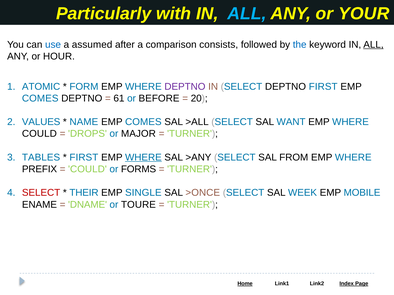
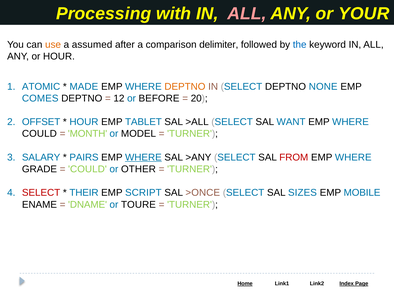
Particularly: Particularly -> Processing (104, 14)
ALL colour: light blue -> pink (247, 14)
use colour: blue -> orange (53, 45)
consists: consists -> delimiter (219, 45)
ALL underline: present -> none (373, 45)
FORM: FORM -> MADE (84, 87)
DEPTNO colour: purple -> orange (185, 87)
DEPTNO FIRST: FIRST -> NONE (323, 87)
61: 61 -> 12 (119, 98)
VALUES: VALUES -> OFFSET (41, 122)
NAME: NAME -> HOUR (84, 122)
COMES: COMES -> TABLET (143, 122)
DROPS: DROPS -> MONTH (88, 134)
MAJOR: MAJOR -> MODEL (138, 134)
TABLES: TABLES -> SALARY (41, 158)
FIRST: FIRST -> PAIRS (84, 158)
FROM colour: black -> red (294, 158)
PREFIX: PREFIX -> GRADE (39, 169)
FORMS: FORMS -> OTHER (138, 169)
SINGLE: SINGLE -> SCRIPT (143, 193)
WEEK: WEEK -> SIZES (302, 193)
